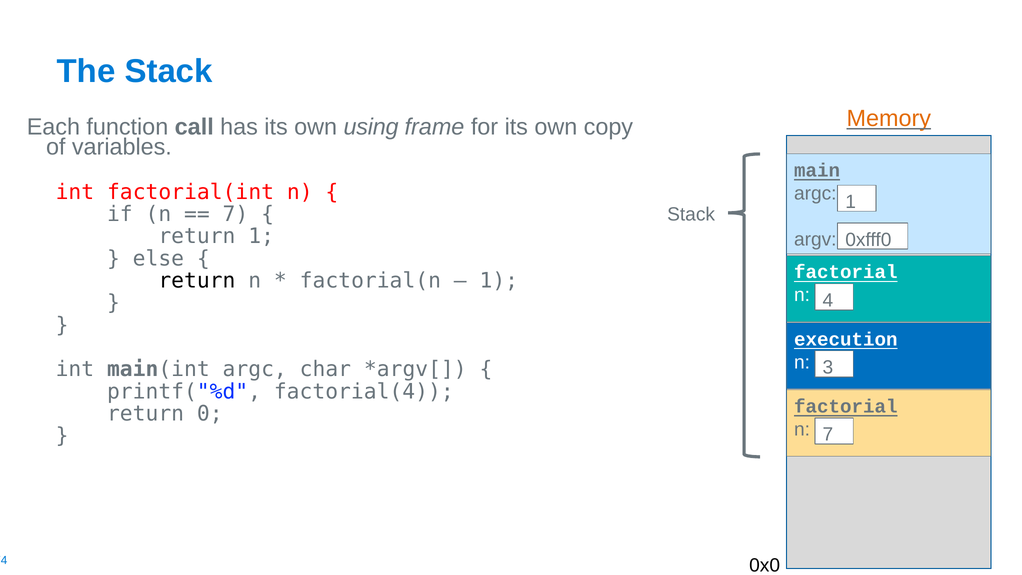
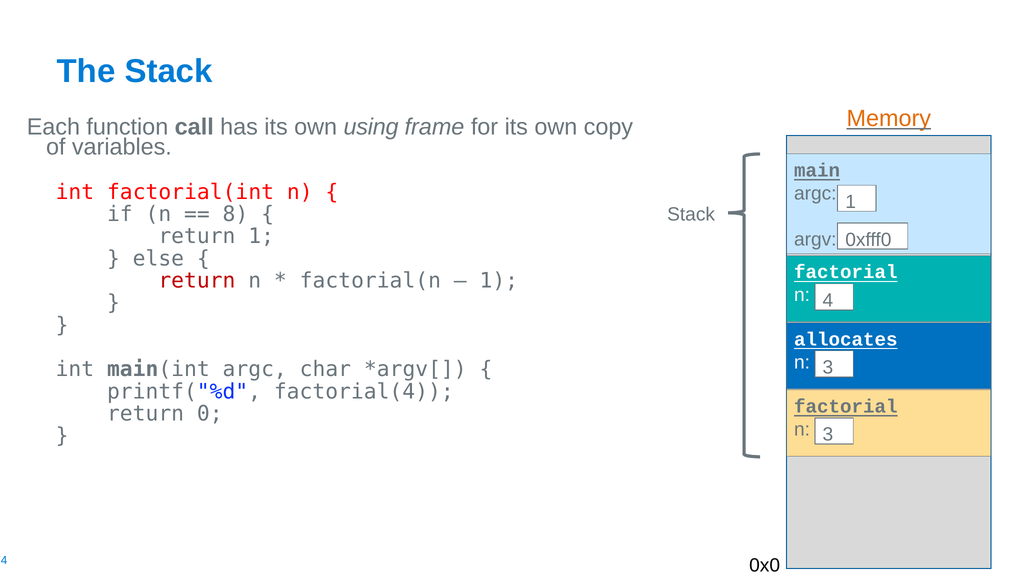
7: 7 -> 8 (235, 214)
return colour: black -> red (197, 281)
execution: execution -> allocates (846, 339)
7: 7 -> 3 (828, 435)
